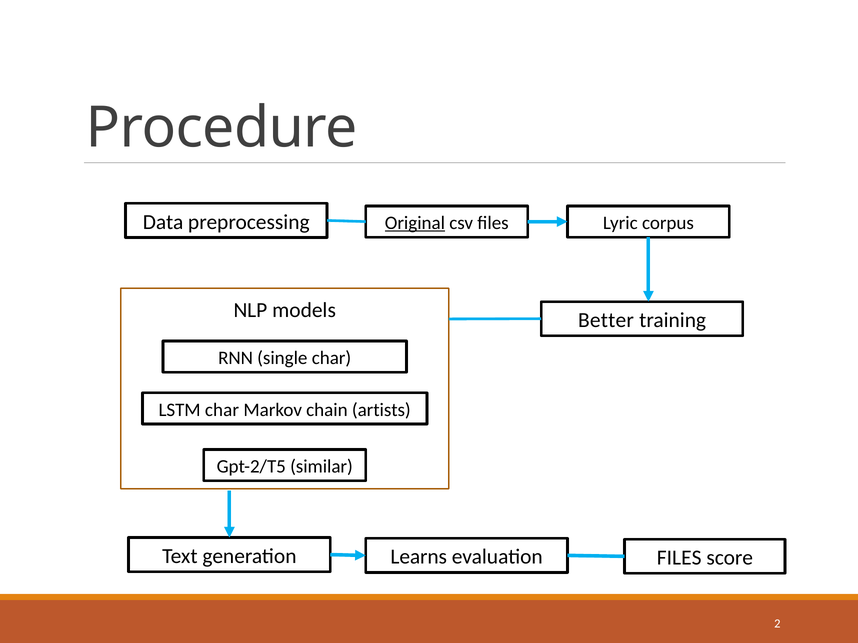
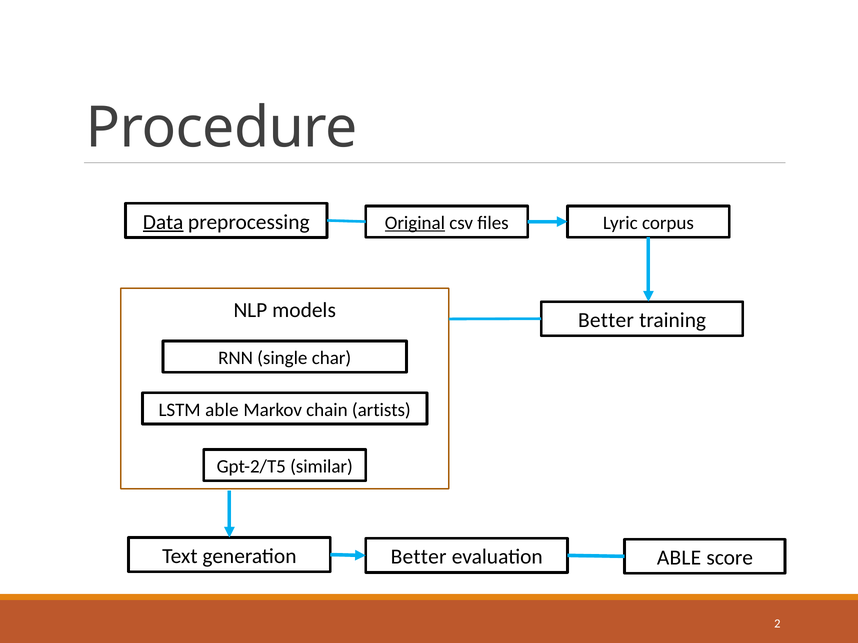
Data underline: none -> present (163, 222)
LSTM char: char -> able (222, 410)
generation Learns: Learns -> Better (419, 557)
FILES: FILES -> ABLE (679, 558)
